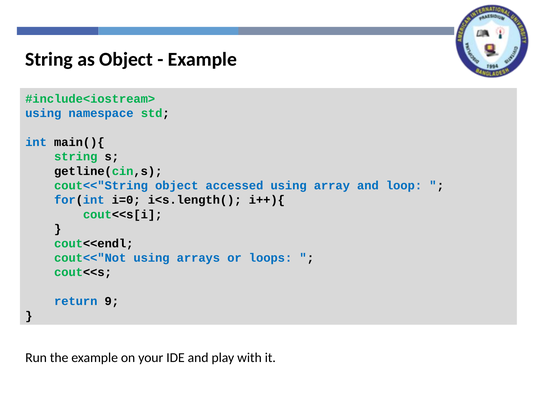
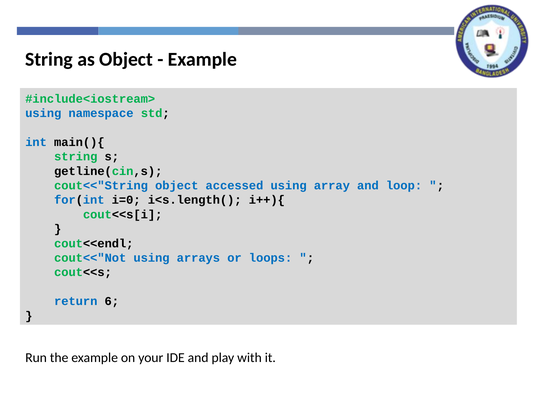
9: 9 -> 6 (112, 301)
